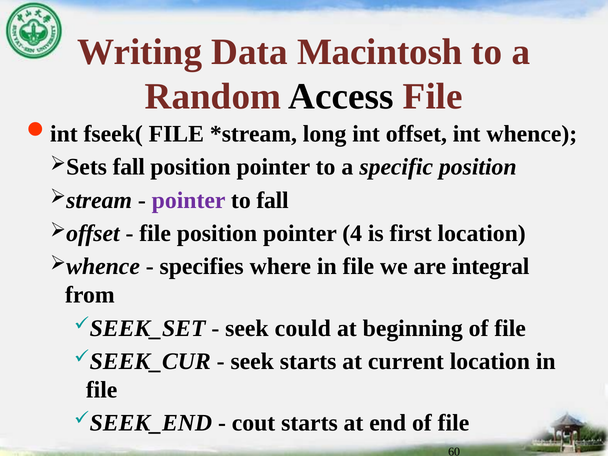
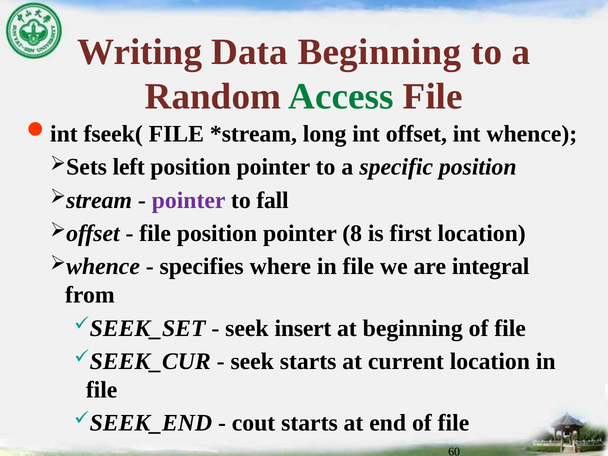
Data Macintosh: Macintosh -> Beginning (379, 52)
Access colour: black -> green (341, 97)
fall: fall -> left (129, 167)
4: 4 -> 8 (352, 233)
could: could -> insert (303, 328)
